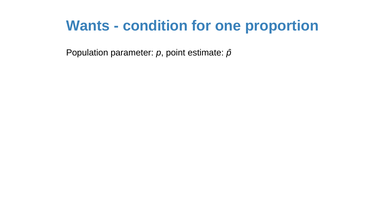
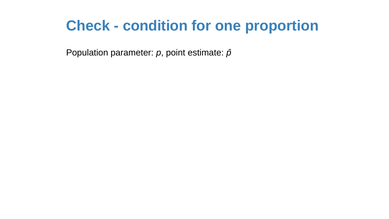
Wants: Wants -> Check (88, 26)
